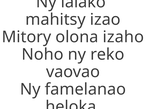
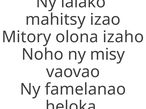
reko: reko -> misy (107, 55)
